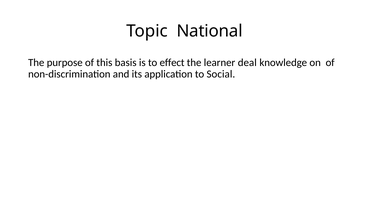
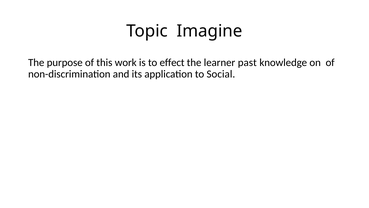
National: National -> Imagine (209, 31)
basis: basis -> work (126, 62)
deal: deal -> past (247, 62)
